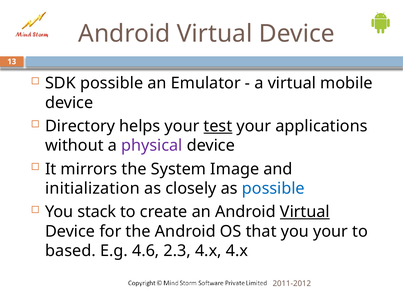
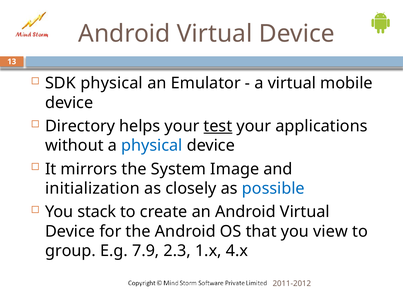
SDK possible: possible -> physical (112, 83)
physical colour: purple -> blue (152, 146)
Virtual underline: present -> none (305, 212)
you your: your -> view (331, 232)
based: based -> group (71, 251)
4.6: 4.6 -> 7.9 (146, 251)
2.3 4.x: 4.x -> 1.x (208, 251)
